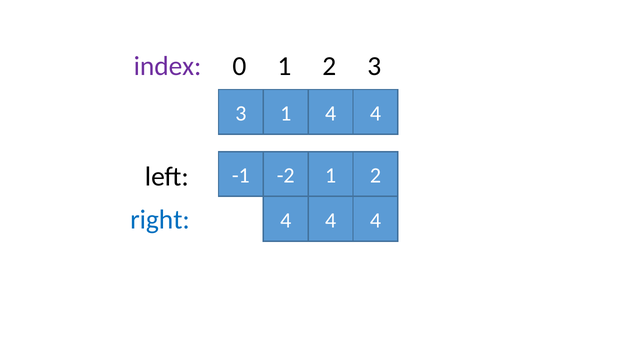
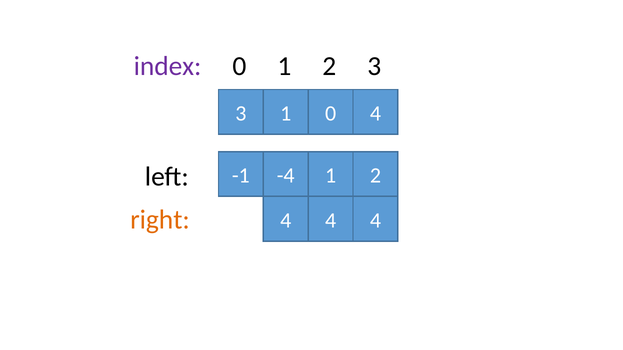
1 4: 4 -> 0 (331, 114)
-2: -2 -> -4 (286, 176)
right colour: blue -> orange (160, 220)
